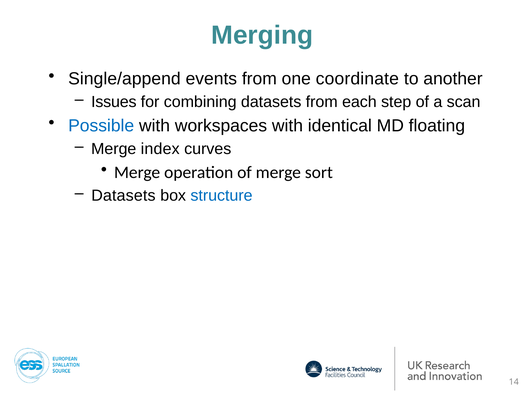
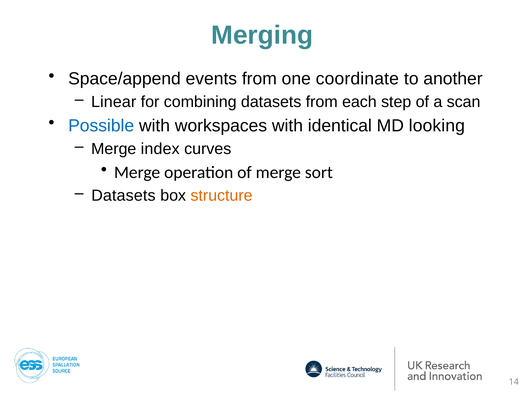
Single/append: Single/append -> Space/append (124, 79)
Issues: Issues -> Linear (114, 102)
floating: floating -> looking (437, 126)
structure colour: blue -> orange (222, 196)
